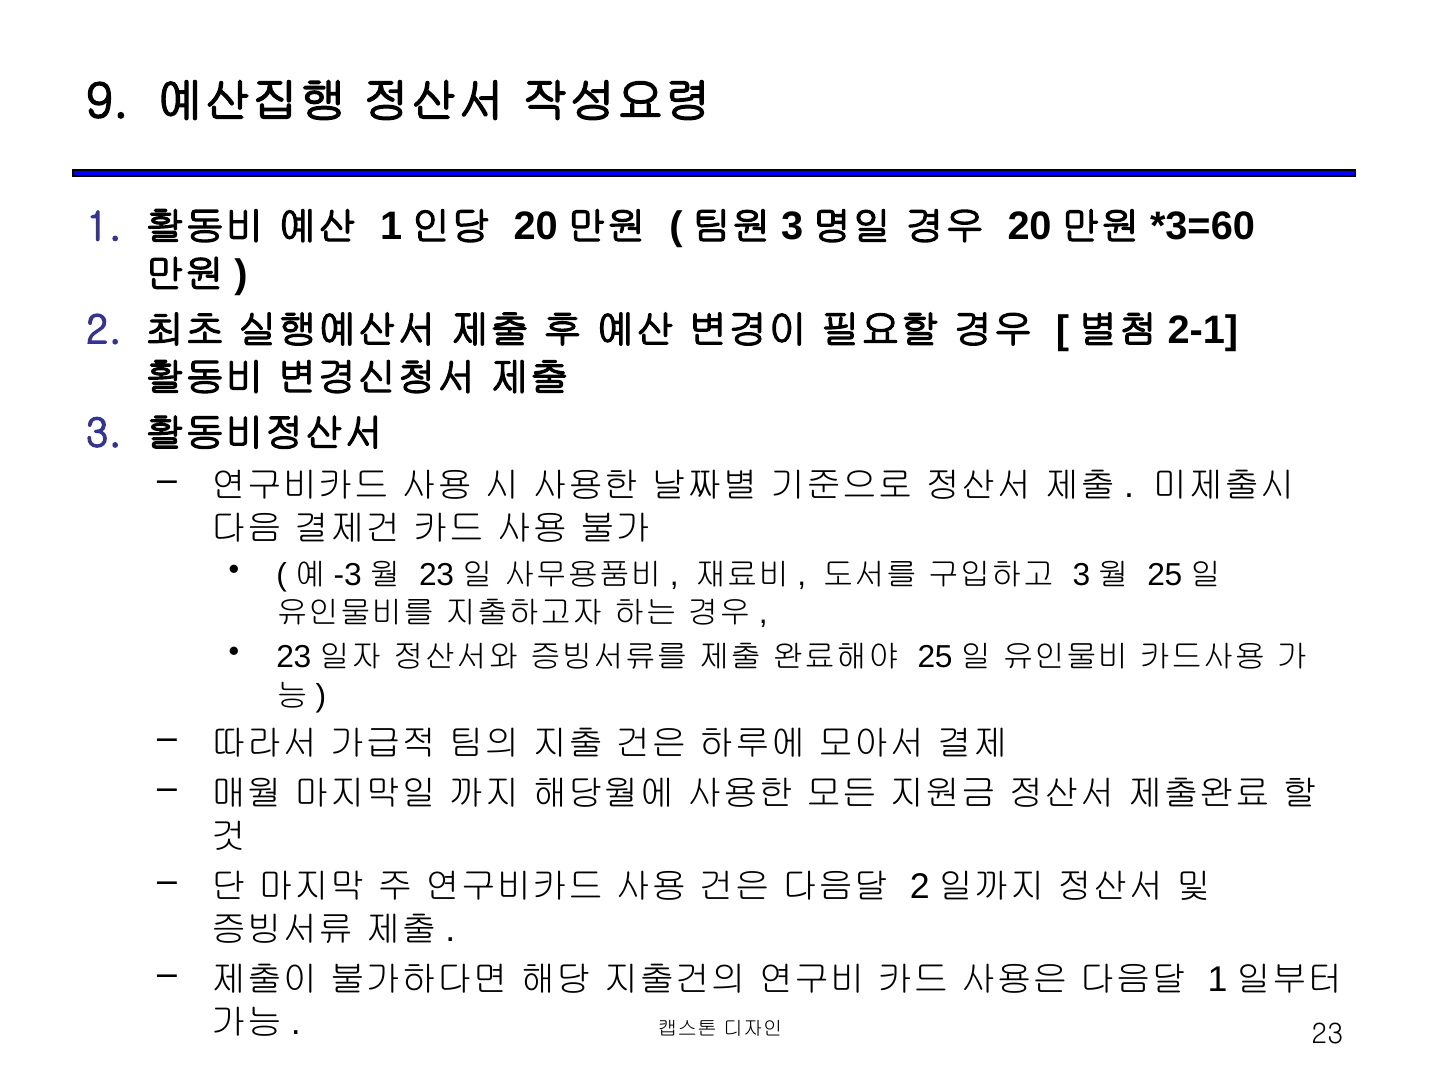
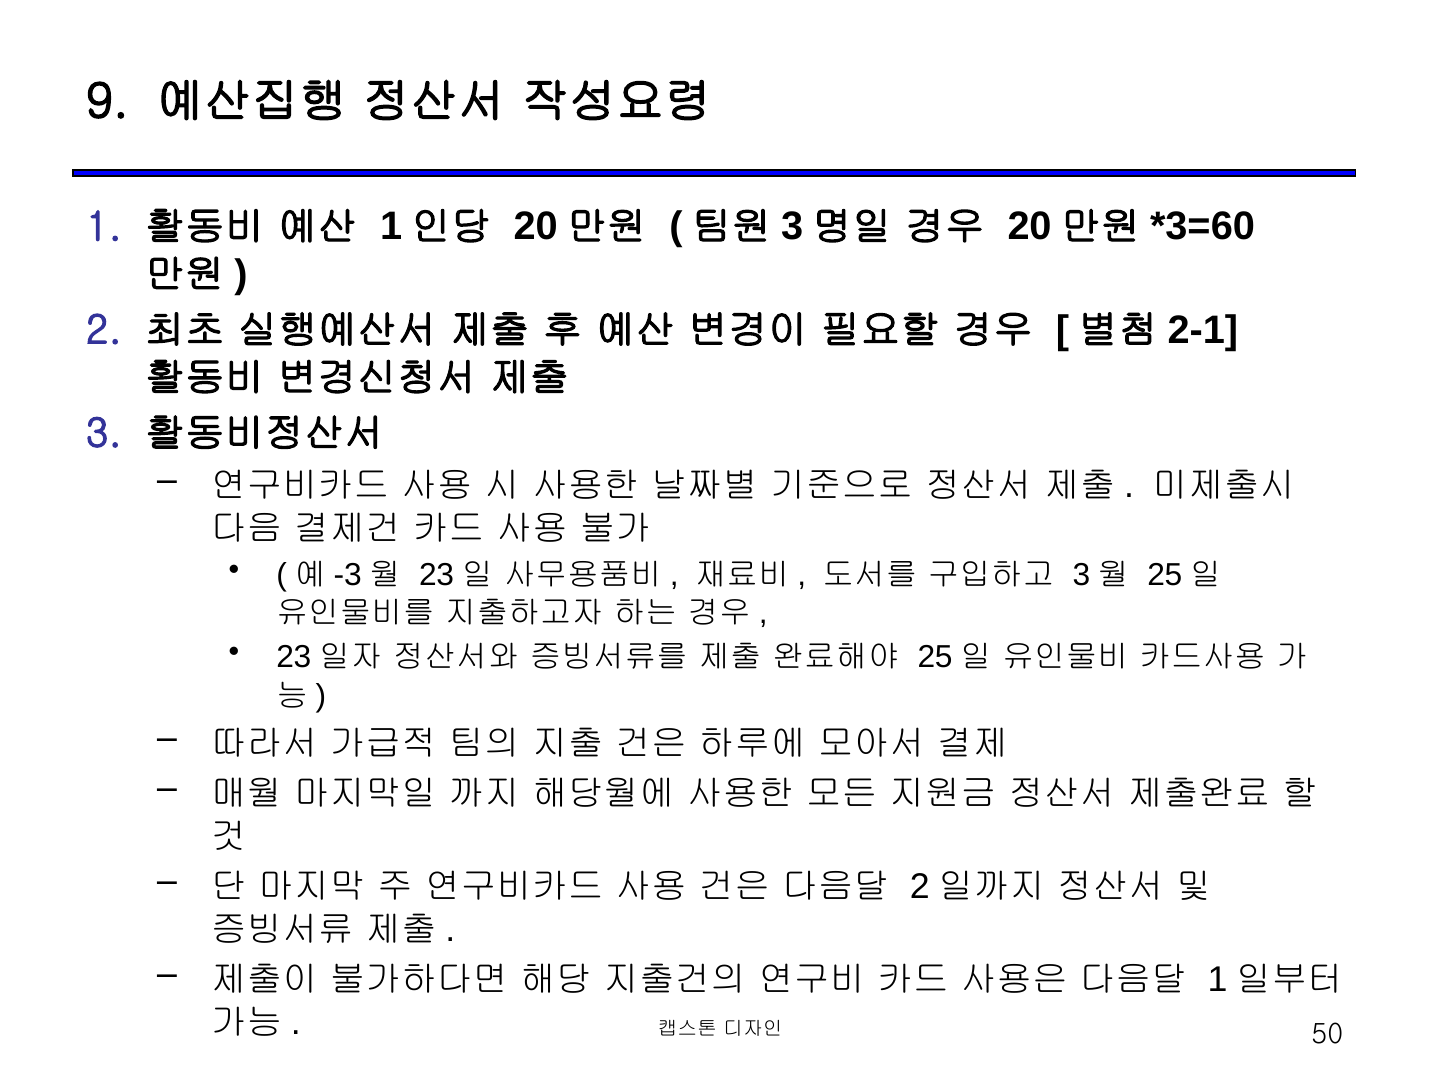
23: 23 -> 50 (1327, 1034)
